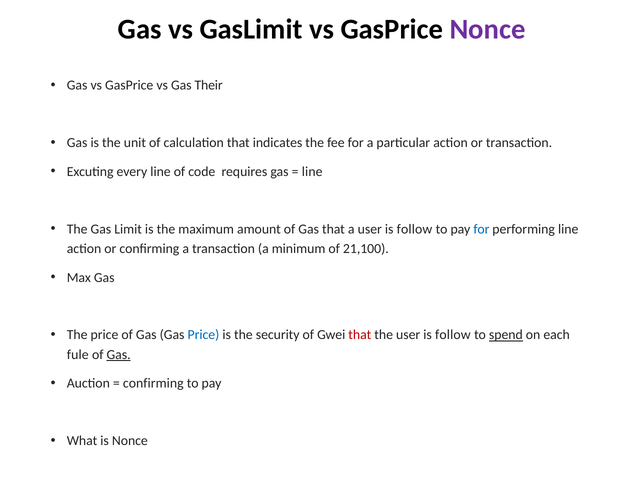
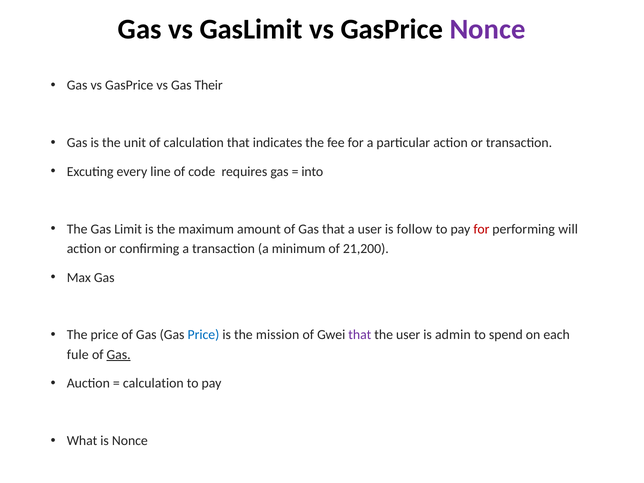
line: line -> into (312, 172)
for colour: blue -> red (481, 229)
performing line: line -> will (568, 229)
21,100: 21,100 -> 21,200 (366, 249)
security: security -> mission (278, 335)
that colour: red -> purple (360, 335)
the user is follow: follow -> admin (453, 335)
spend underline: present -> none (506, 335)
confirming: confirming -> calculation (153, 383)
